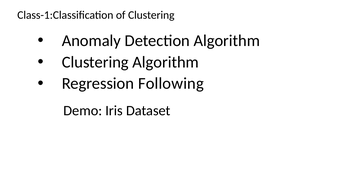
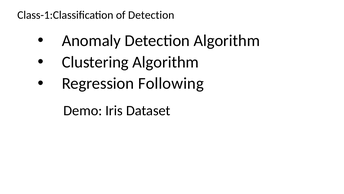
of Clustering: Clustering -> Detection (151, 15)
